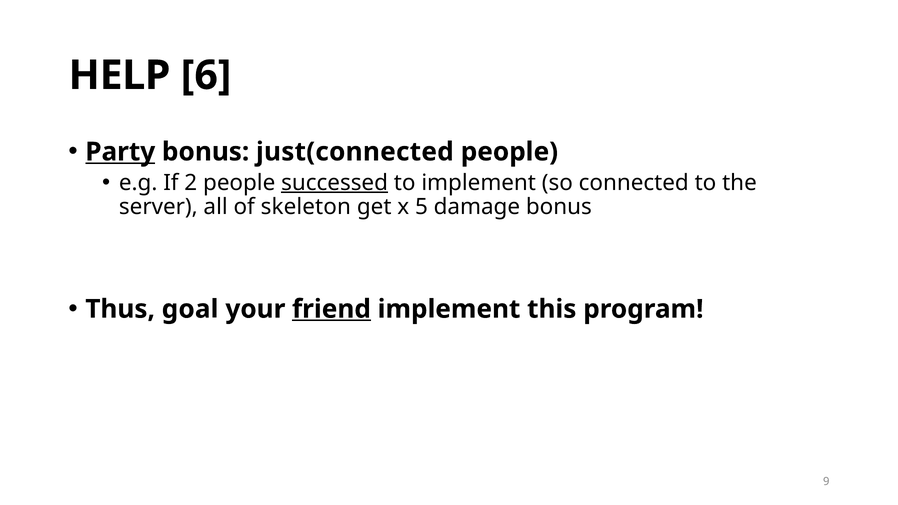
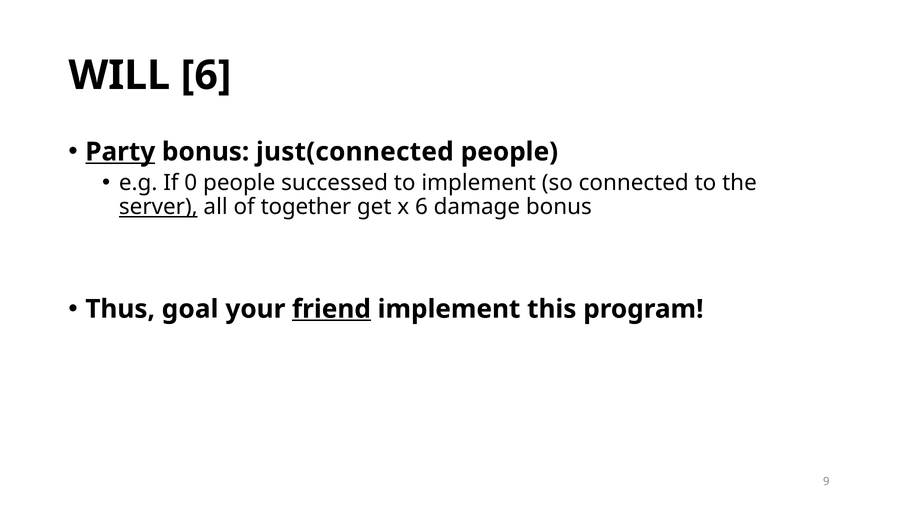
HELP: HELP -> WILL (119, 75)
2: 2 -> 0 (191, 183)
successed underline: present -> none (335, 183)
server underline: none -> present (158, 207)
skeleton: skeleton -> together (306, 207)
x 5: 5 -> 6 (421, 207)
